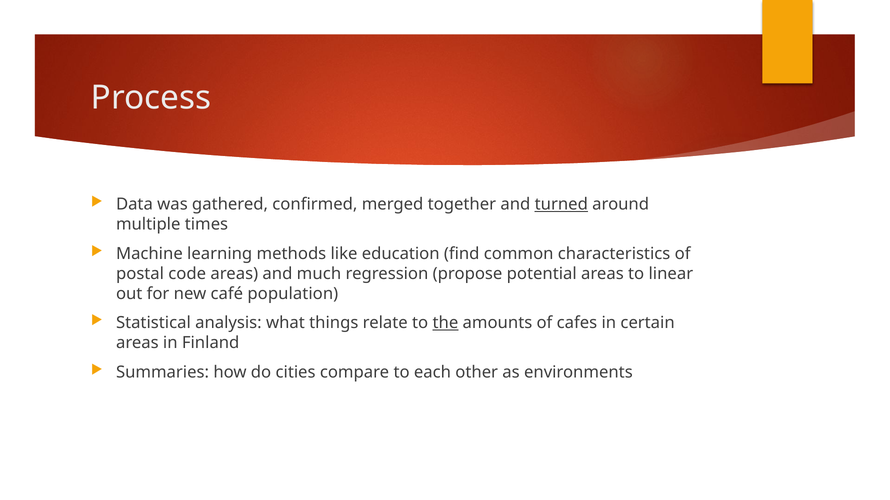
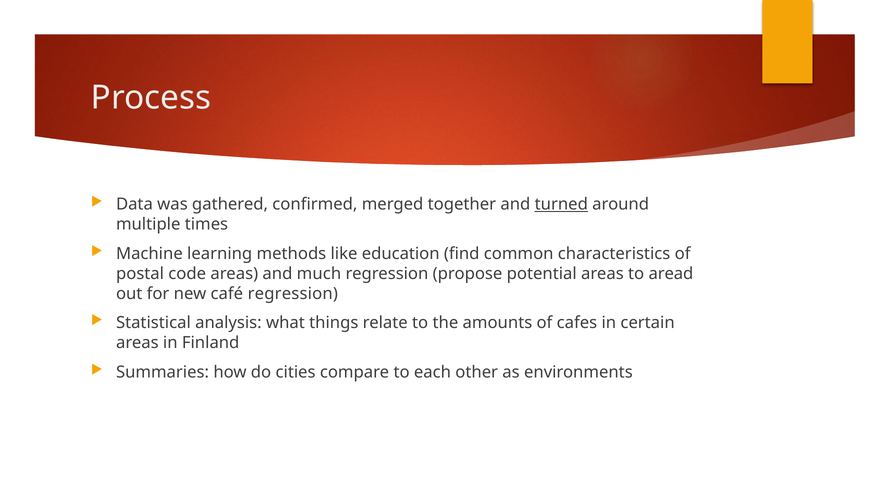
linear: linear -> aread (671, 274)
café population: population -> regression (293, 294)
the underline: present -> none (445, 323)
